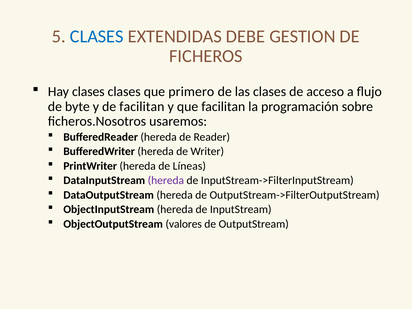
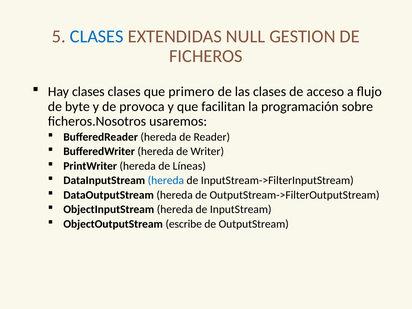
DEBE: DEBE -> NULL (246, 36)
de facilitan: facilitan -> provoca (142, 106)
hereda colour: purple -> blue (166, 181)
valores: valores -> escribe (184, 224)
